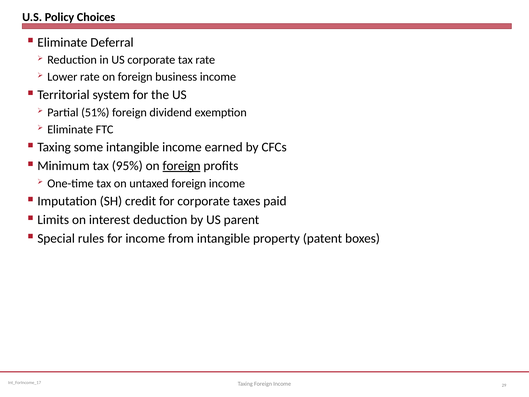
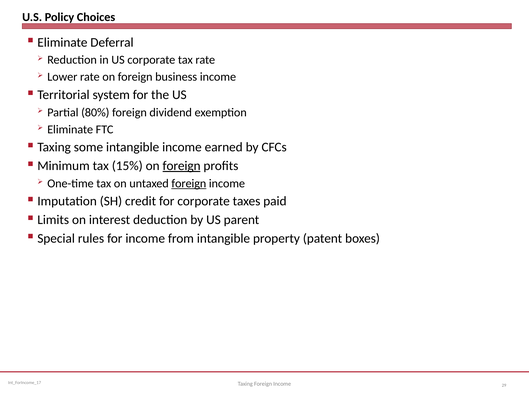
51%: 51% -> 80% (95, 112)
95%: 95% -> 15% (127, 166)
foreign underline: none -> present (189, 183)
